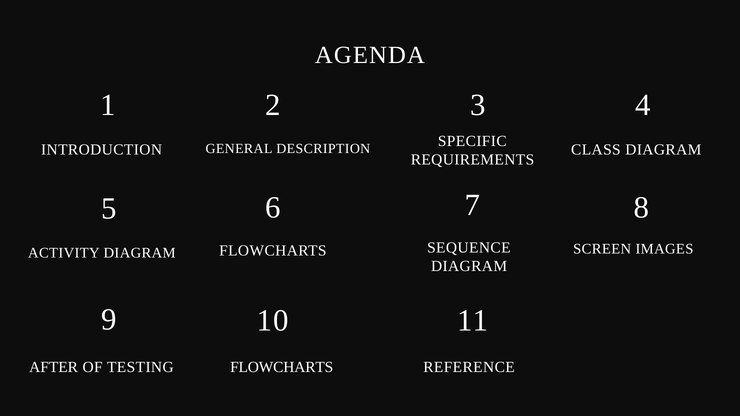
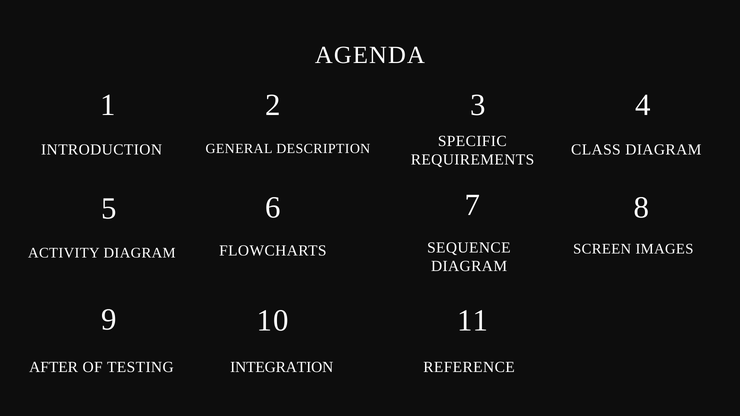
FLOWCHARTS: FLOWCHARTS -> INTEGRATION (282, 368)
